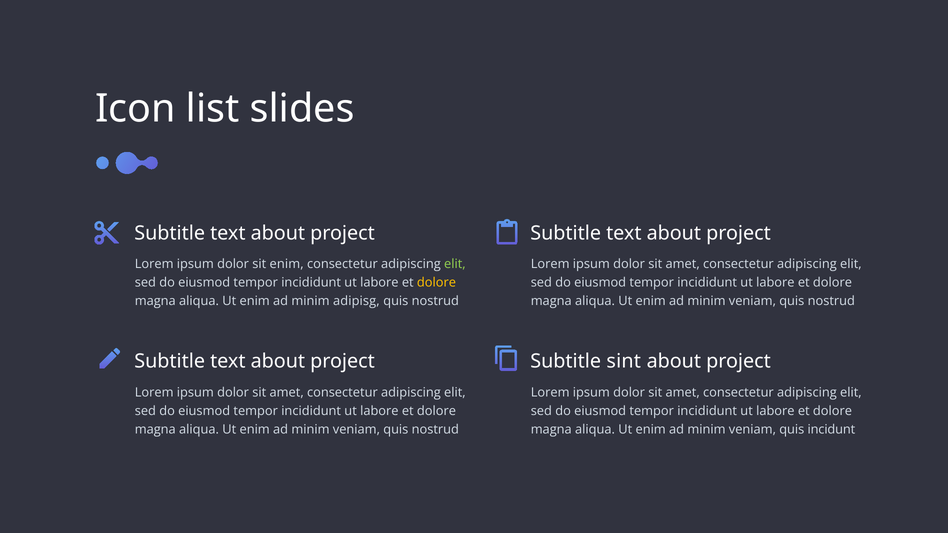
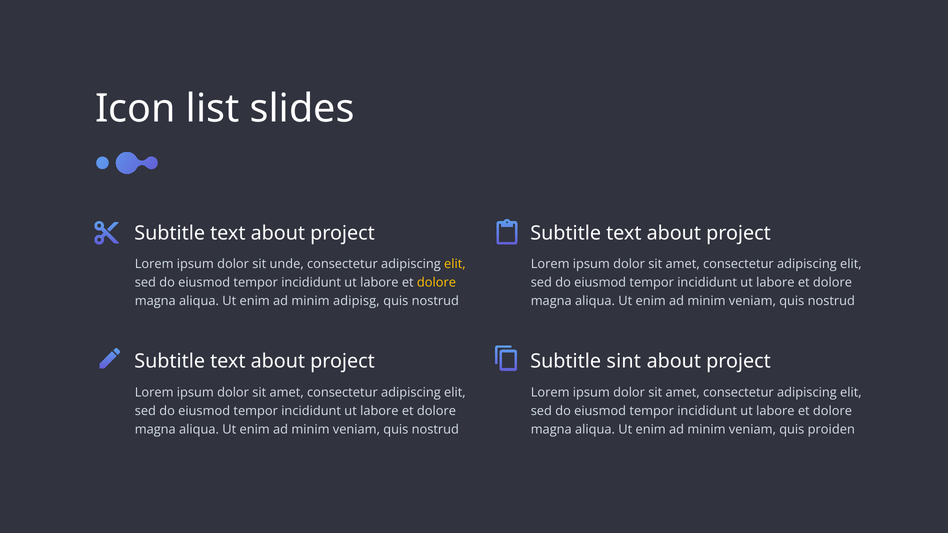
sit enim: enim -> unde (287, 264)
elit colour: light green -> yellow (455, 264)
incidunt: incidunt -> proiden (831, 430)
